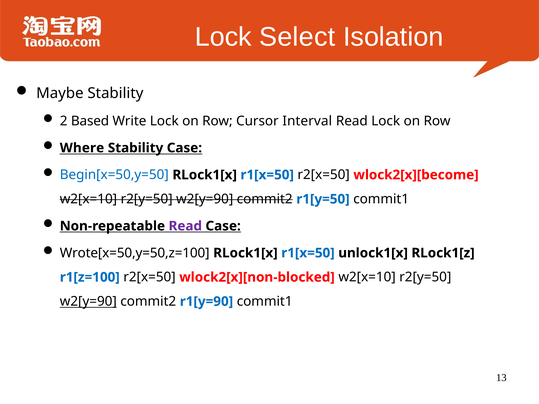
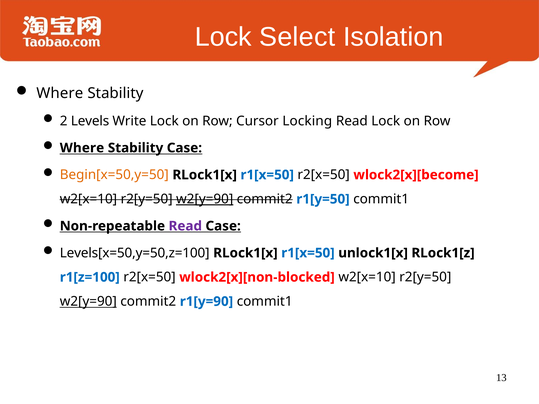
Maybe: Maybe -> Where (60, 93)
Based: Based -> Levels (90, 121)
Interval: Interval -> Locking (307, 121)
Begin[x=50,y=50 colour: blue -> orange (114, 175)
w2[y=90 underline: none -> present (205, 199)
Wrote[x=50,y=50,z=100: Wrote[x=50,y=50,z=100 -> Levels[x=50,y=50,z=100 (135, 253)
